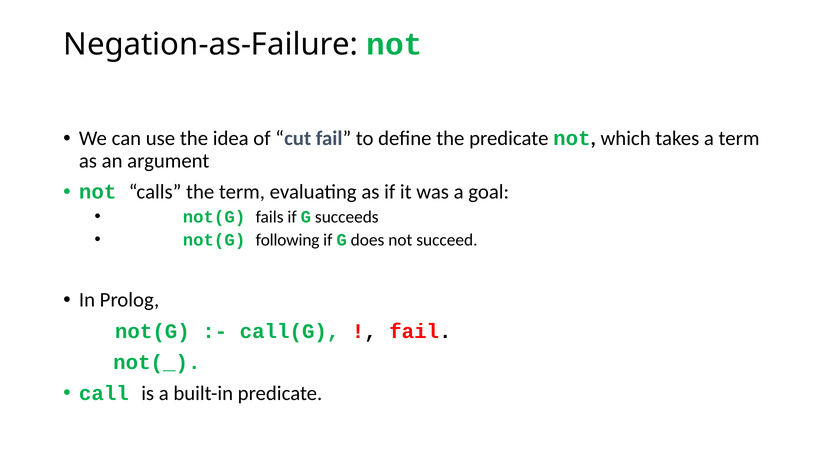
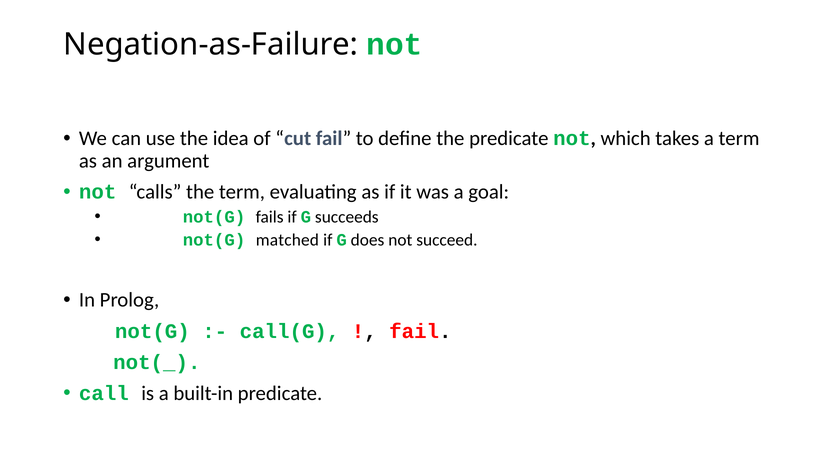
following: following -> matched (287, 240)
